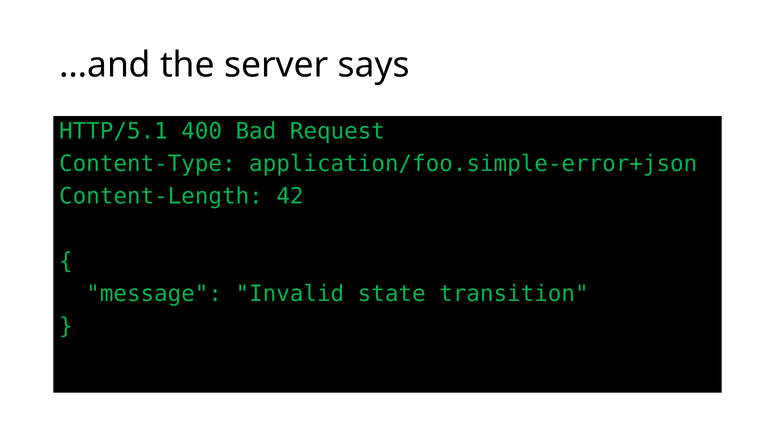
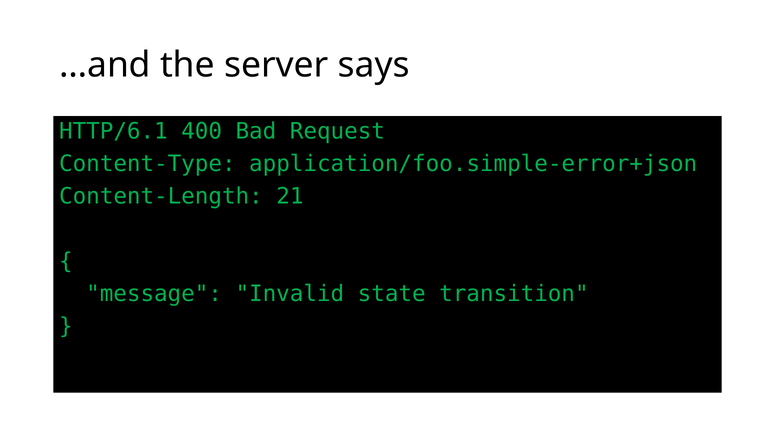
HTTP/5.1: HTTP/5.1 -> HTTP/6.1 (113, 131)
42: 42 -> 21 (290, 196)
